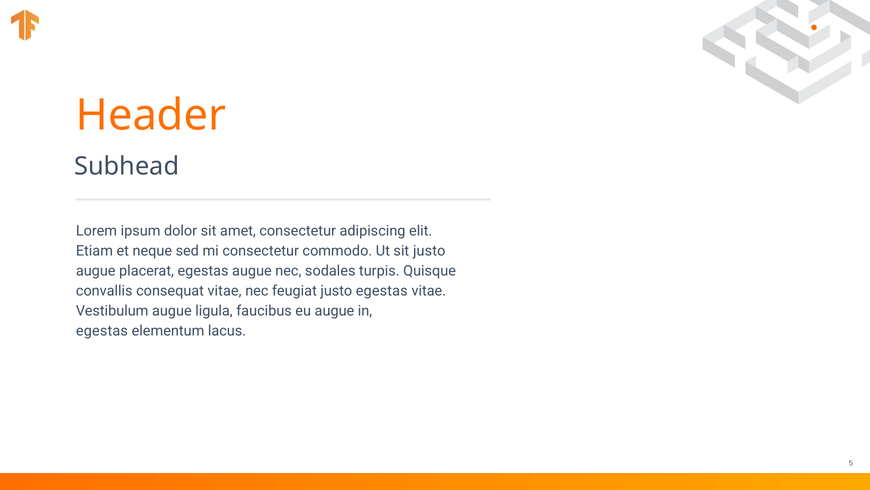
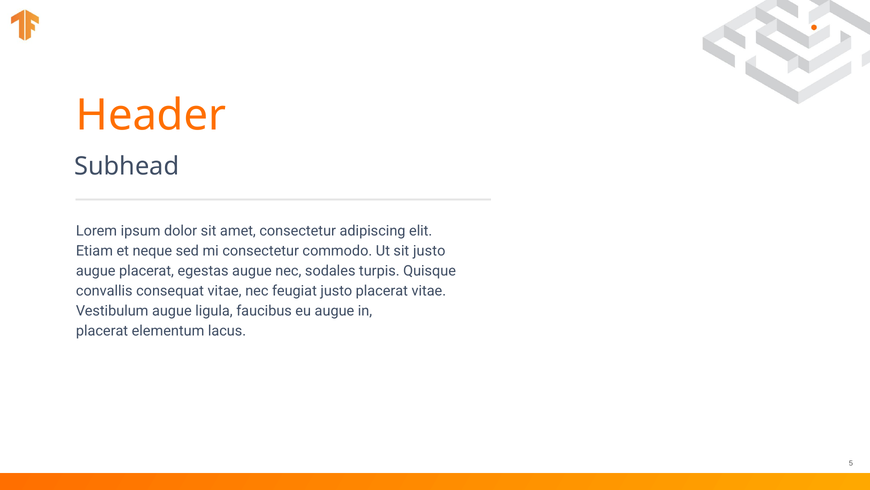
justo egestas: egestas -> placerat (382, 291)
egestas: egestas -> placerat (102, 331)
